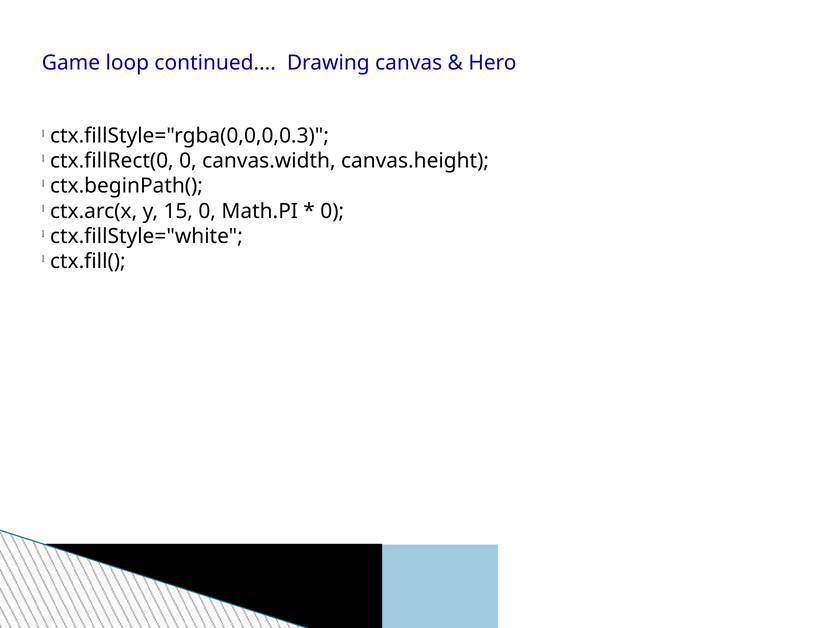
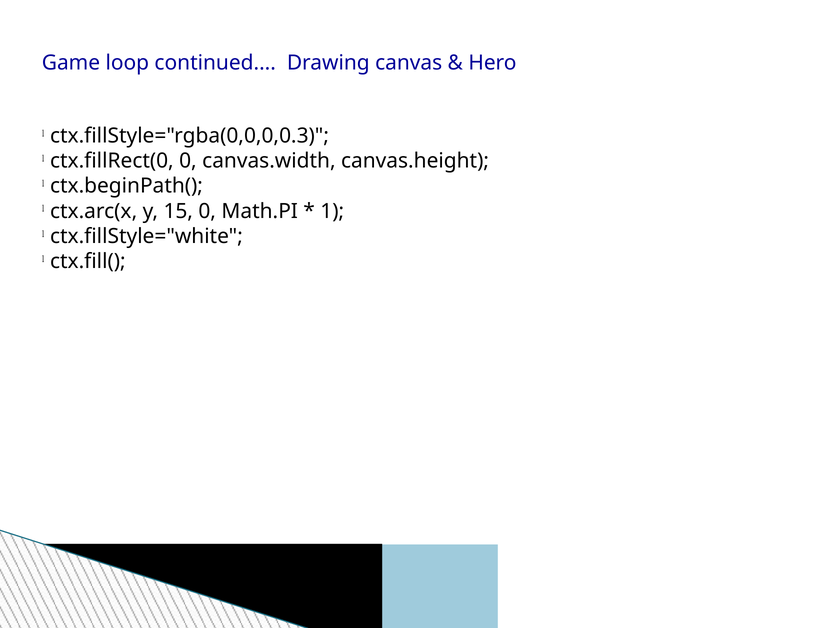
0: 0 -> 1 (332, 211)
